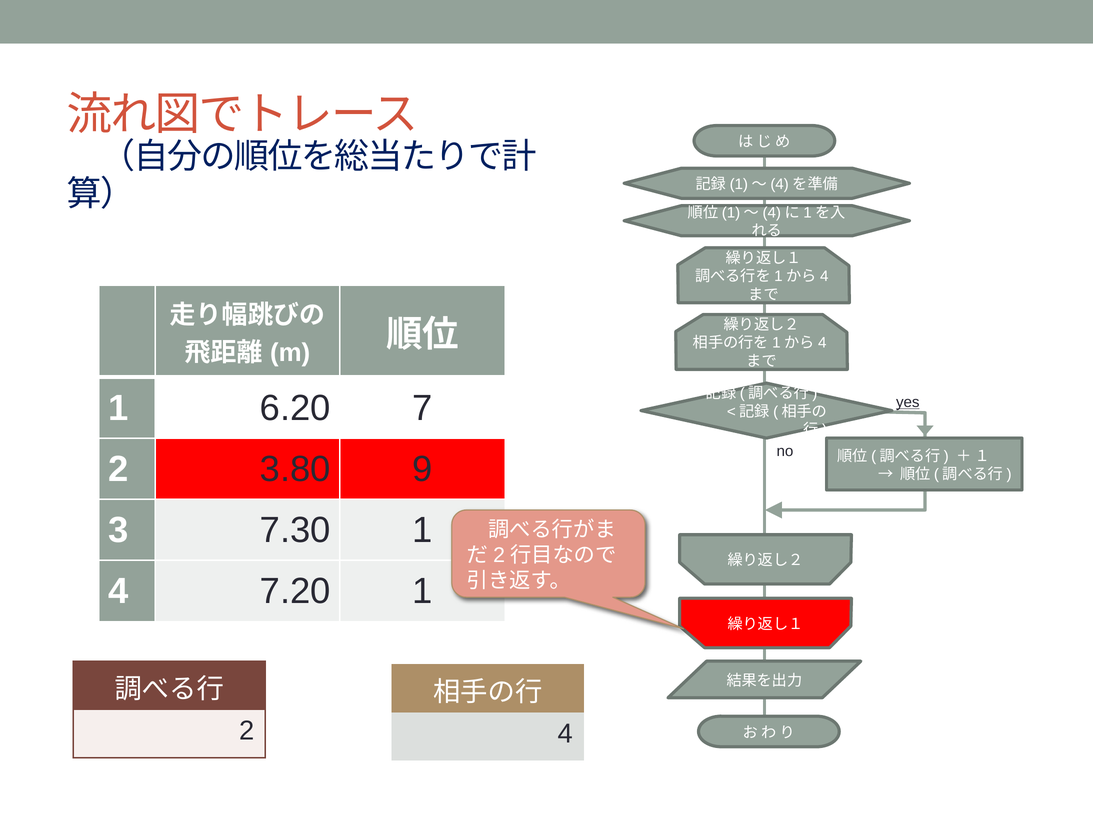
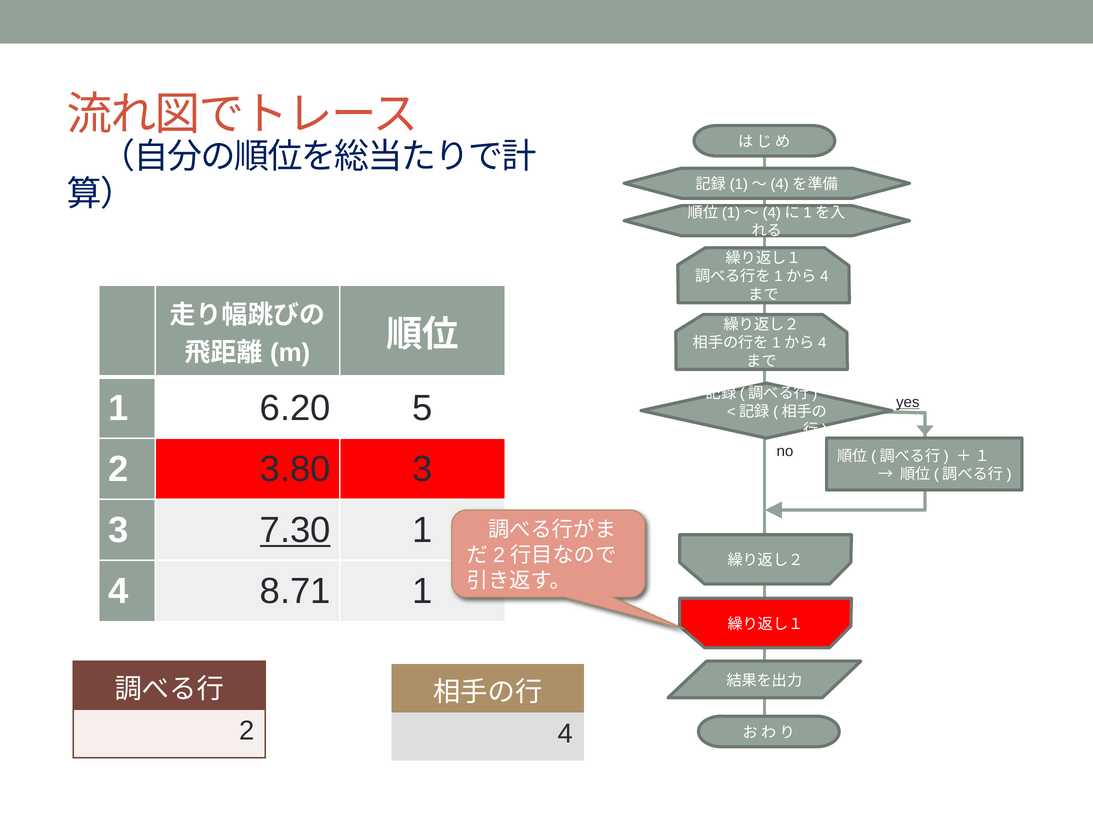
7: 7 -> 5 (423, 409)
3.80 9: 9 -> 3 (423, 470)
7.30 underline: none -> present (295, 531)
7.20: 7.20 -> 8.71 (295, 592)
